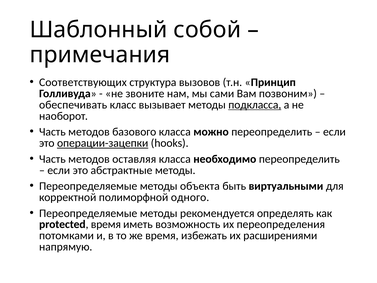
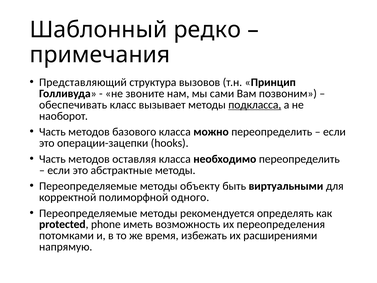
собой: собой -> редко (207, 30)
Соответствующих: Соответствующих -> Представляющий (83, 82)
операции-зацепки underline: present -> none (103, 143)
объекта: объекта -> объекту (200, 186)
protected время: время -> phone (106, 224)
